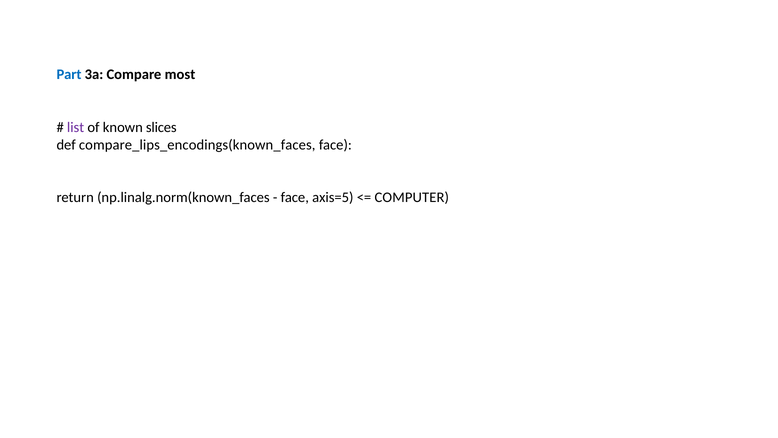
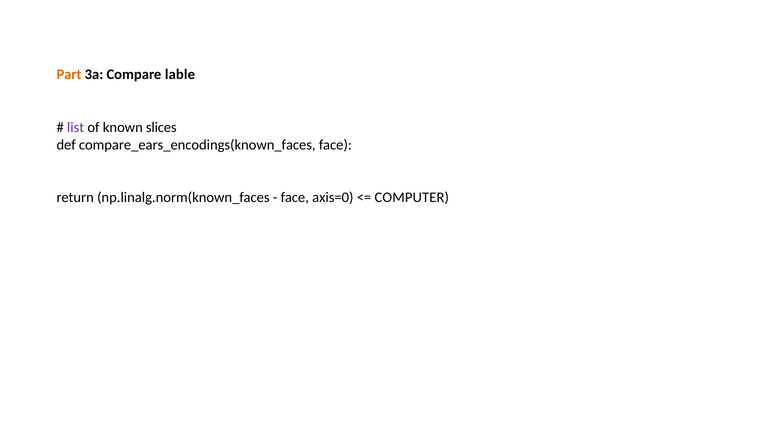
Part colour: blue -> orange (69, 75)
most: most -> lable (180, 75)
compare_lips_encodings(known_faces: compare_lips_encodings(known_faces -> compare_ears_encodings(known_faces (197, 145)
axis=5: axis=5 -> axis=0 (333, 197)
